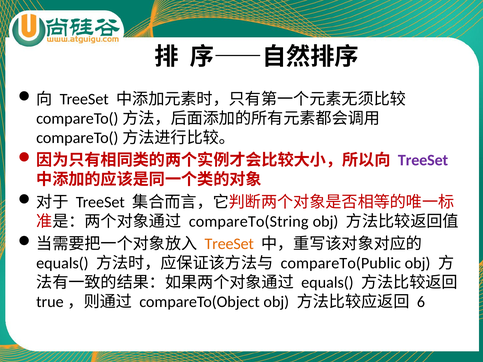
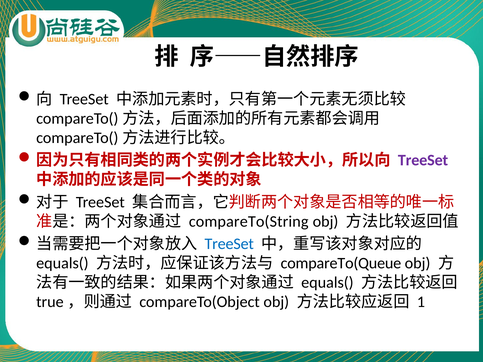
TreeSet colour: orange -> blue (229, 244)
compareTo(Public: compareTo(Public -> compareTo(Queue (341, 263)
6: 6 -> 1 (421, 302)
